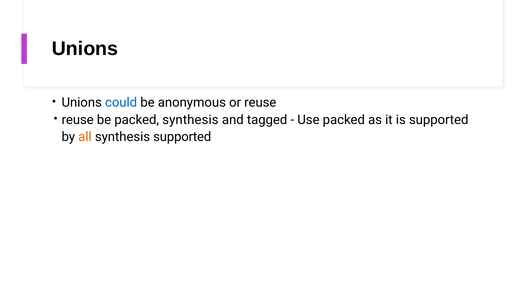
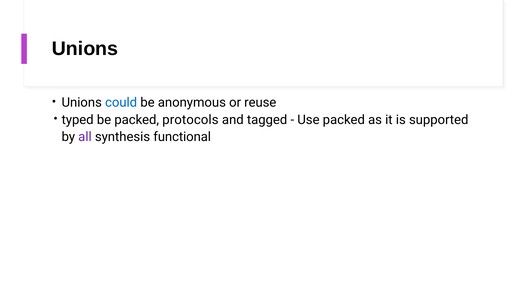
reuse: reuse -> typed (78, 120)
packed synthesis: synthesis -> protocols (190, 120)
all colour: orange -> purple (85, 137)
synthesis supported: supported -> functional (182, 137)
